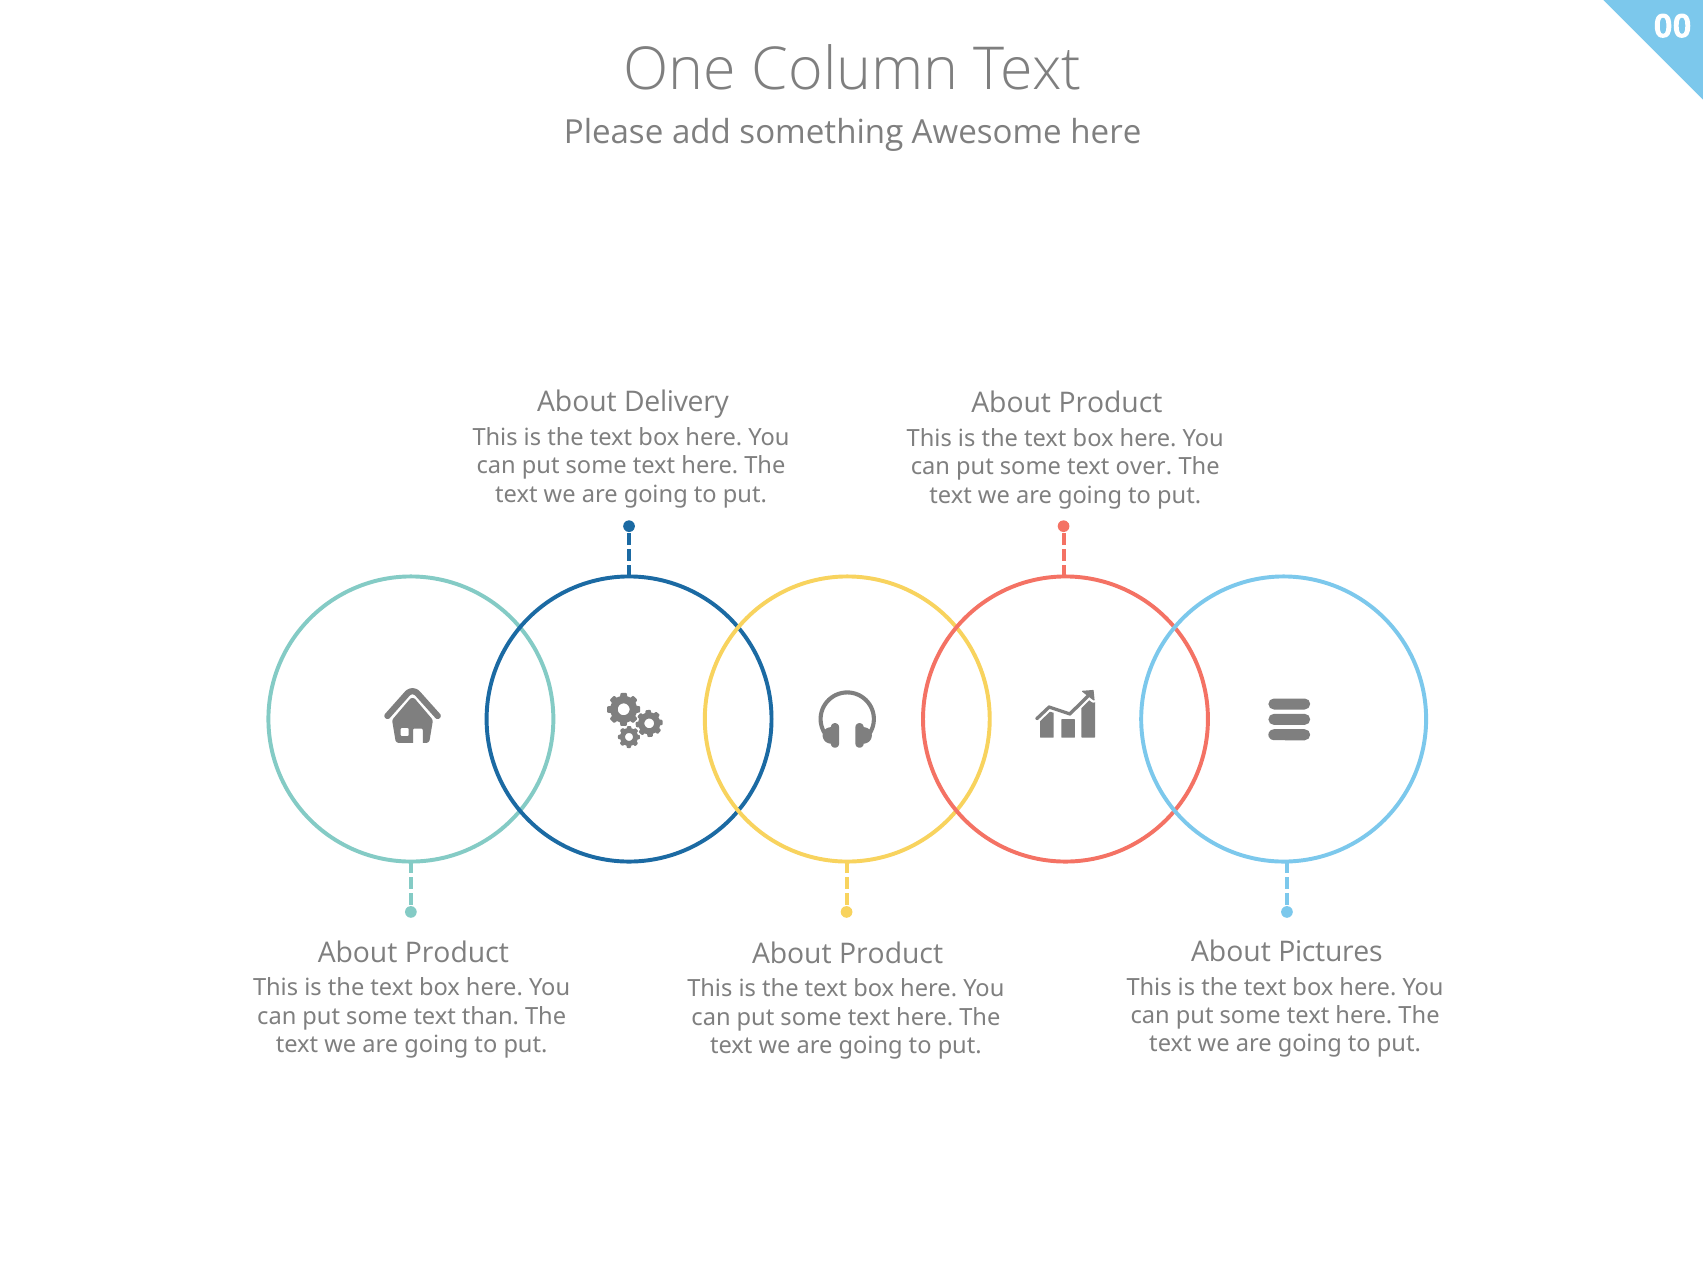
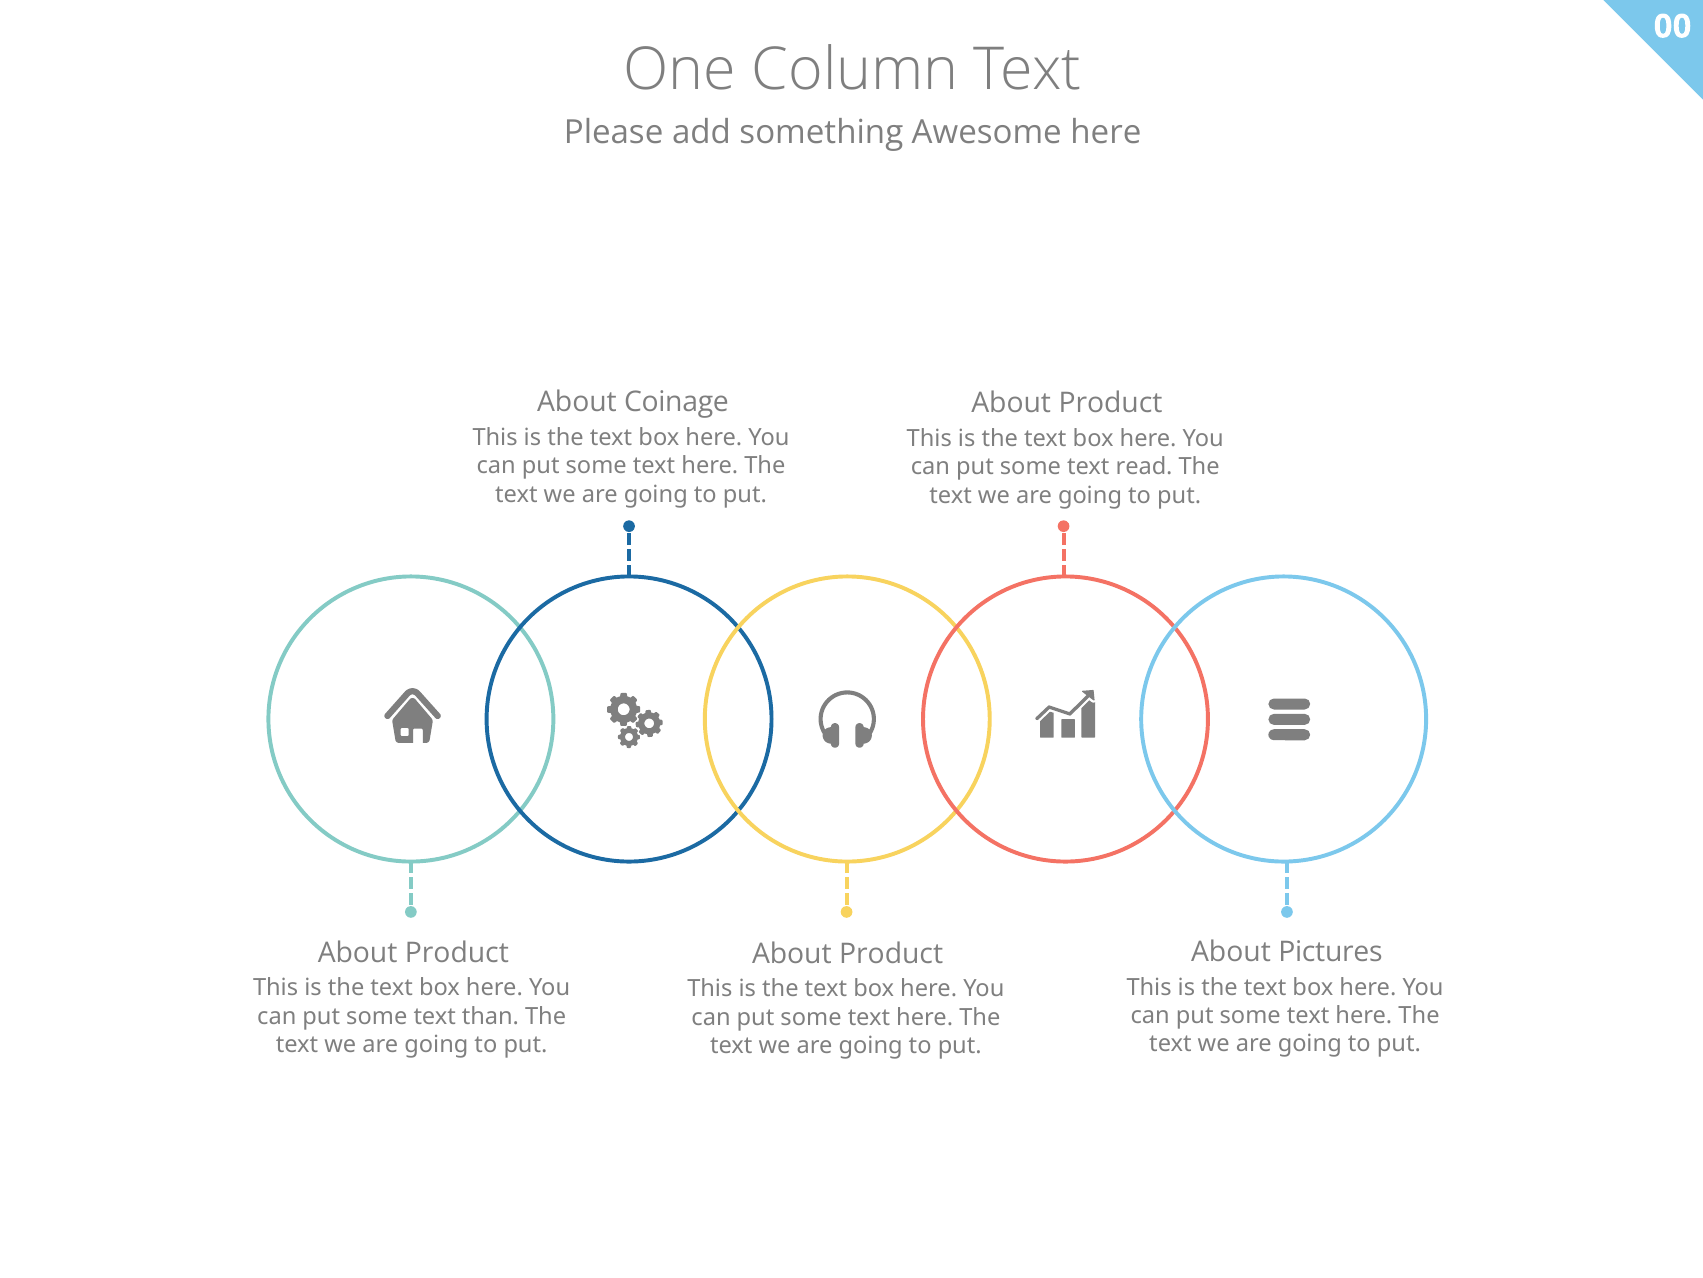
Delivery: Delivery -> Coinage (676, 402)
over: over -> read (1144, 467)
